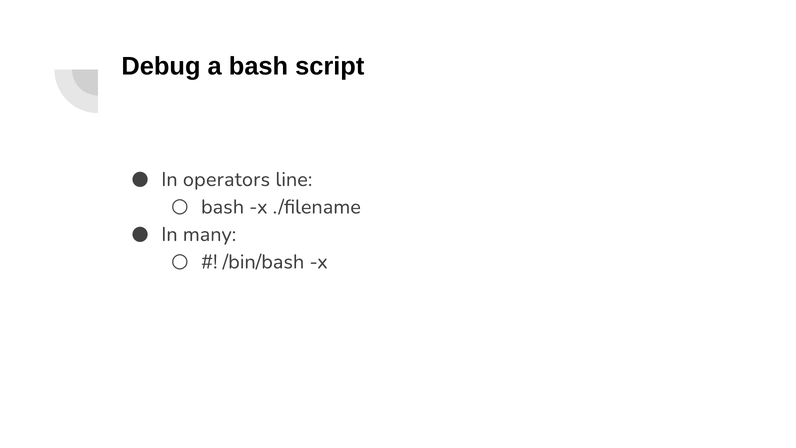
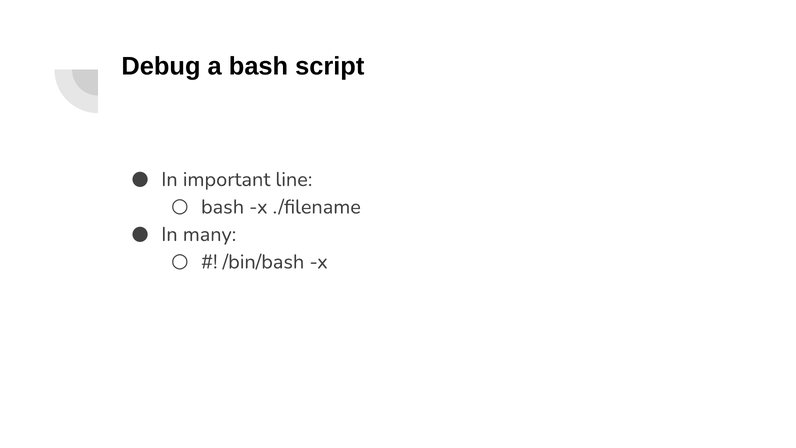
operators: operators -> important (227, 179)
